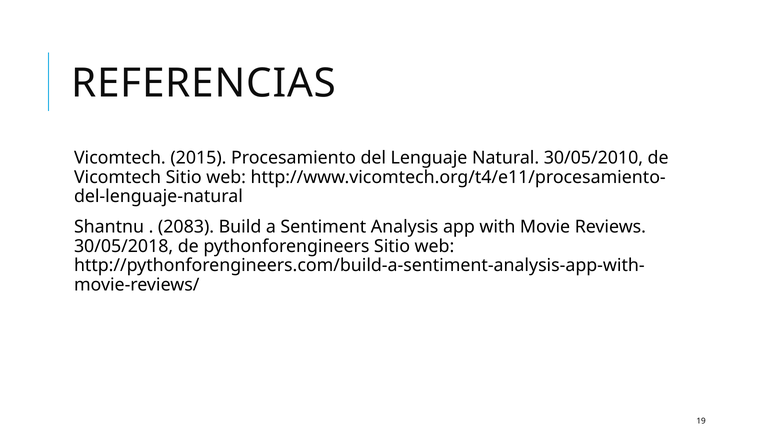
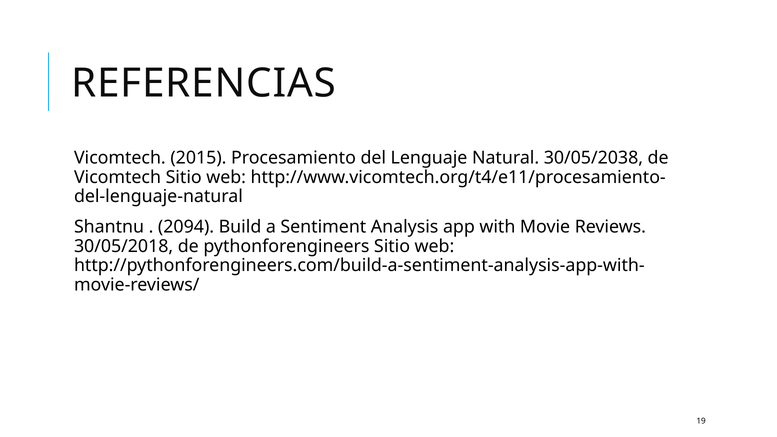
30/05/2010: 30/05/2010 -> 30/05/2038 (593, 158)
2083: 2083 -> 2094 (186, 227)
